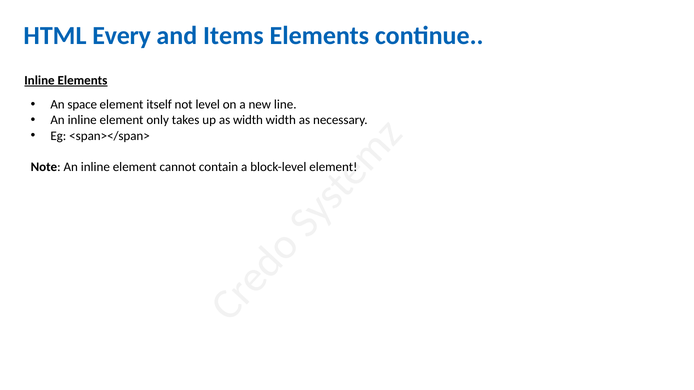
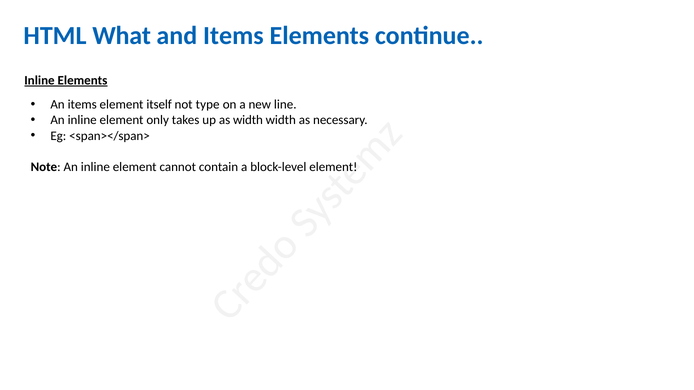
Every: Every -> What (122, 36)
An space: space -> items (82, 105)
level: level -> type (208, 105)
